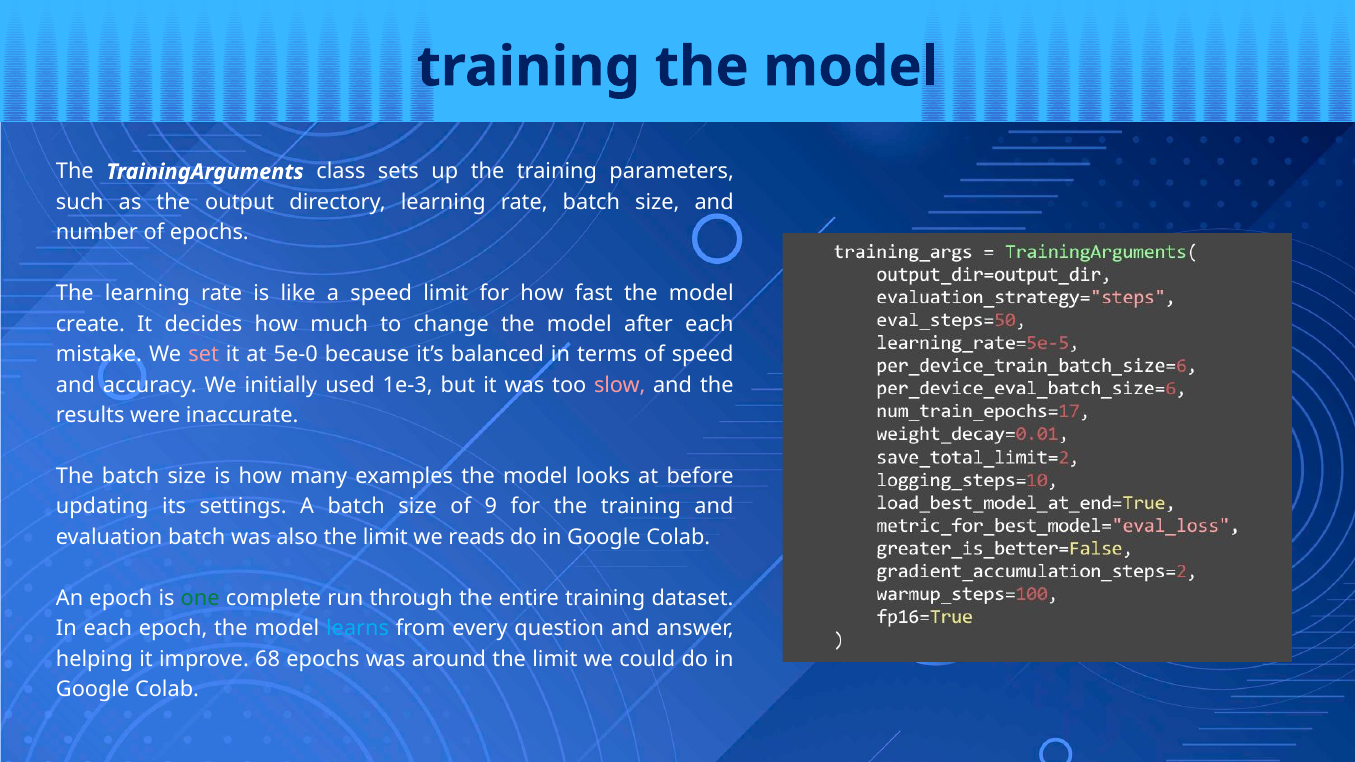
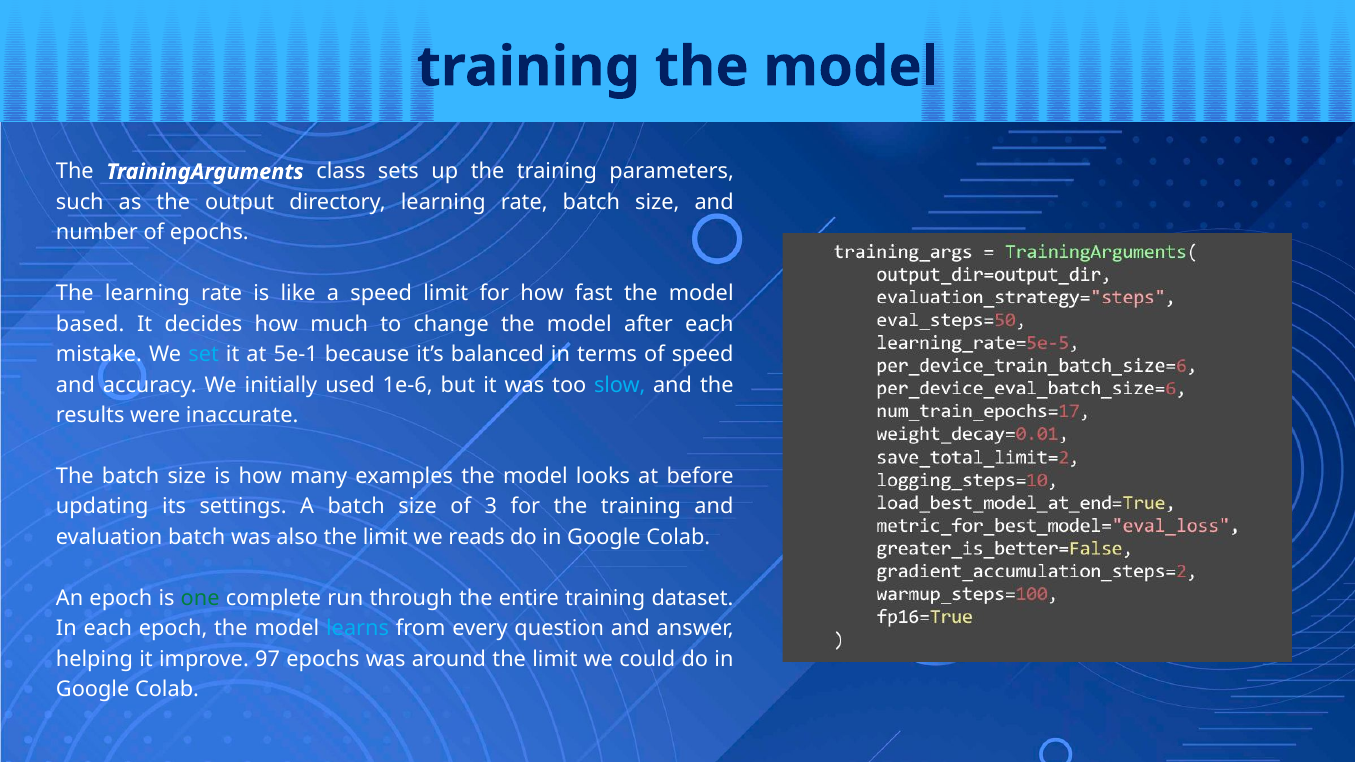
create: create -> based (90, 324)
set colour: pink -> light blue (204, 355)
5e-0: 5e-0 -> 5e-1 (296, 355)
1e-3: 1e-3 -> 1e-6 (408, 385)
slow colour: pink -> light blue (620, 385)
9: 9 -> 3 (491, 507)
68: 68 -> 97 (268, 659)
